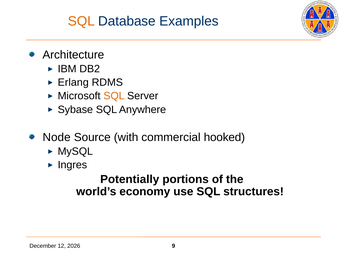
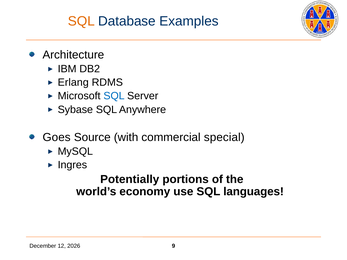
SQL colour: orange -> blue (114, 96)
Node: Node -> Goes (57, 137)
hooked: hooked -> special (224, 137)
structures: structures -> languages (254, 192)
